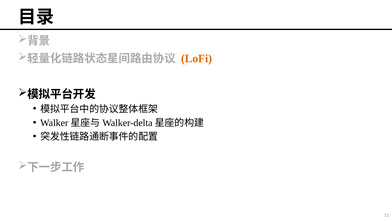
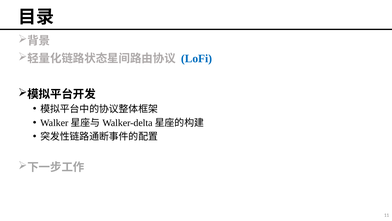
LoFi colour: orange -> blue (196, 59)
